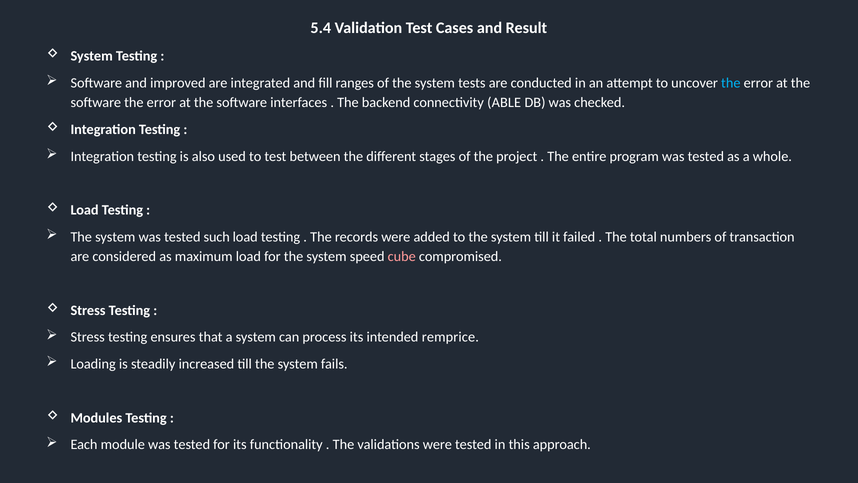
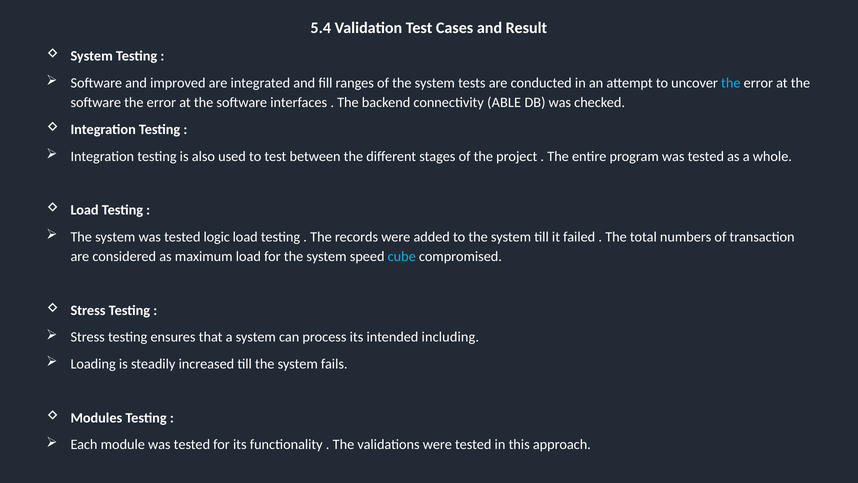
such: such -> logic (217, 237)
cube colour: pink -> light blue (402, 256)
remprice: remprice -> including (450, 337)
